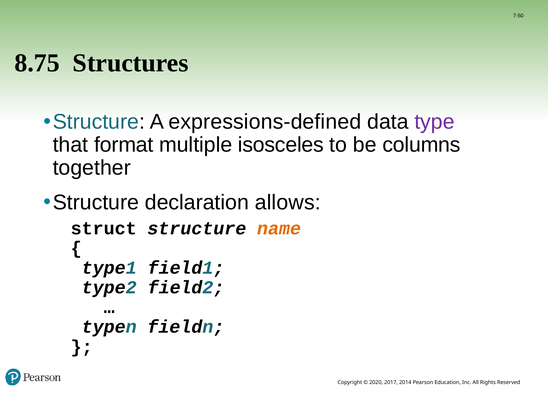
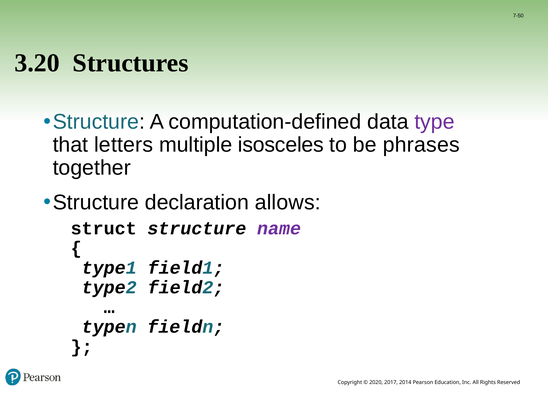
8.75: 8.75 -> 3.20 (37, 63)
expressions-defined: expressions-defined -> computation-defined (265, 122)
format: format -> letters (124, 145)
columns: columns -> phrases (421, 145)
name colour: orange -> purple (279, 228)
